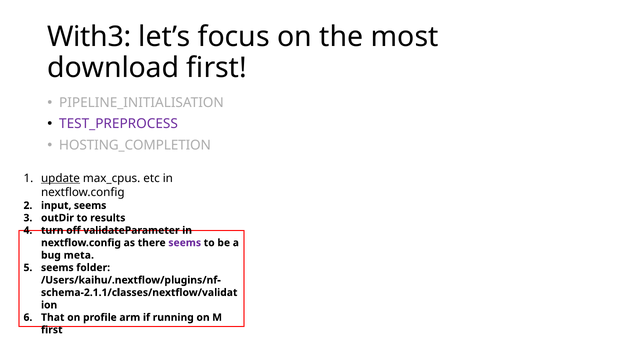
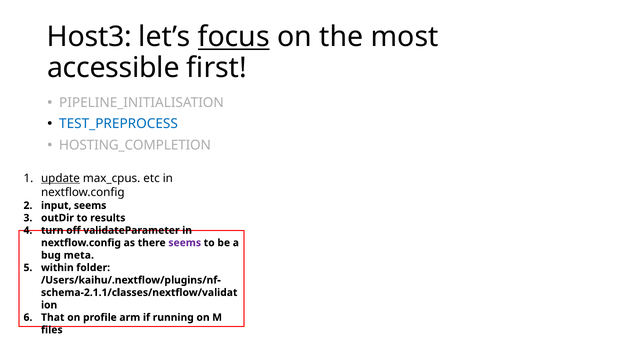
With3: With3 -> Host3 (89, 37)
focus underline: none -> present (234, 37)
download: download -> accessible (113, 68)
TEST_PREPROCESS colour: purple -> blue (118, 124)
seems: seems -> within (57, 268)
first: first -> files (52, 330)
